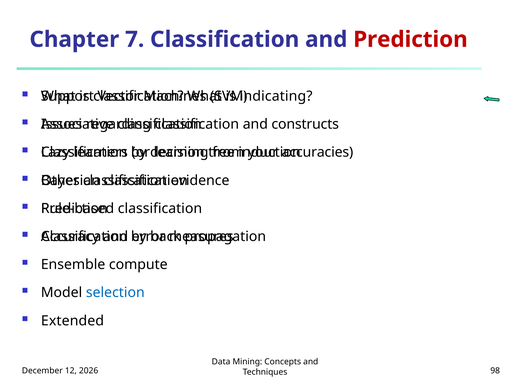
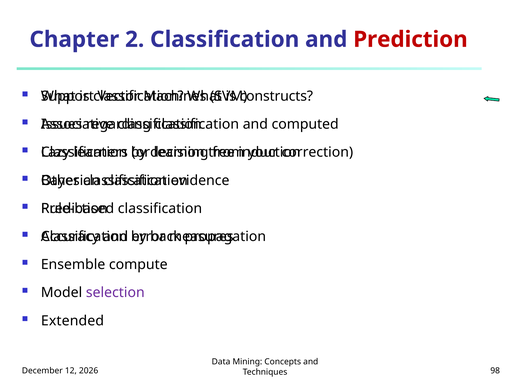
7: 7 -> 2 (135, 39)
indicating: indicating -> constructs (276, 96)
constructs: constructs -> computed (305, 124)
accuracies: accuracies -> correction (317, 152)
selection colour: blue -> purple (115, 292)
